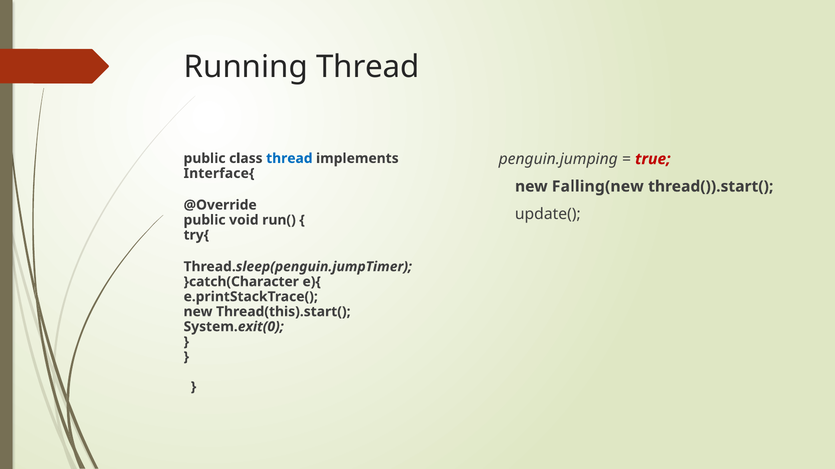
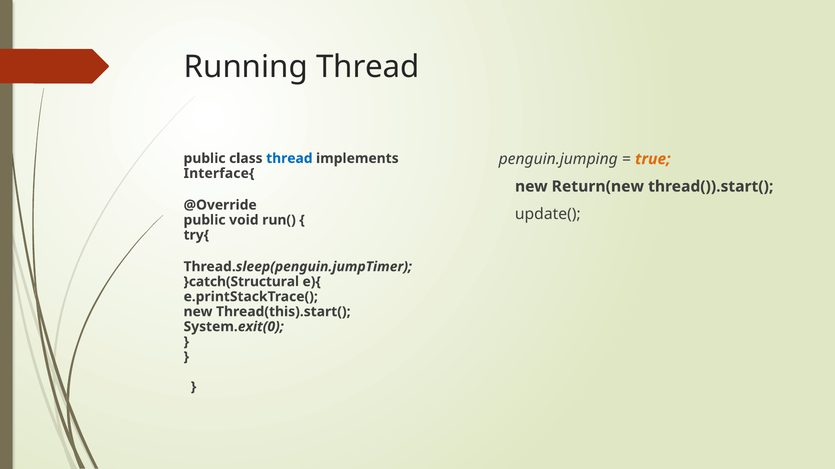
true colour: red -> orange (653, 159)
Falling(new: Falling(new -> Return(new (598, 187)
}catch(Character: }catch(Character -> }catch(Structural (241, 282)
